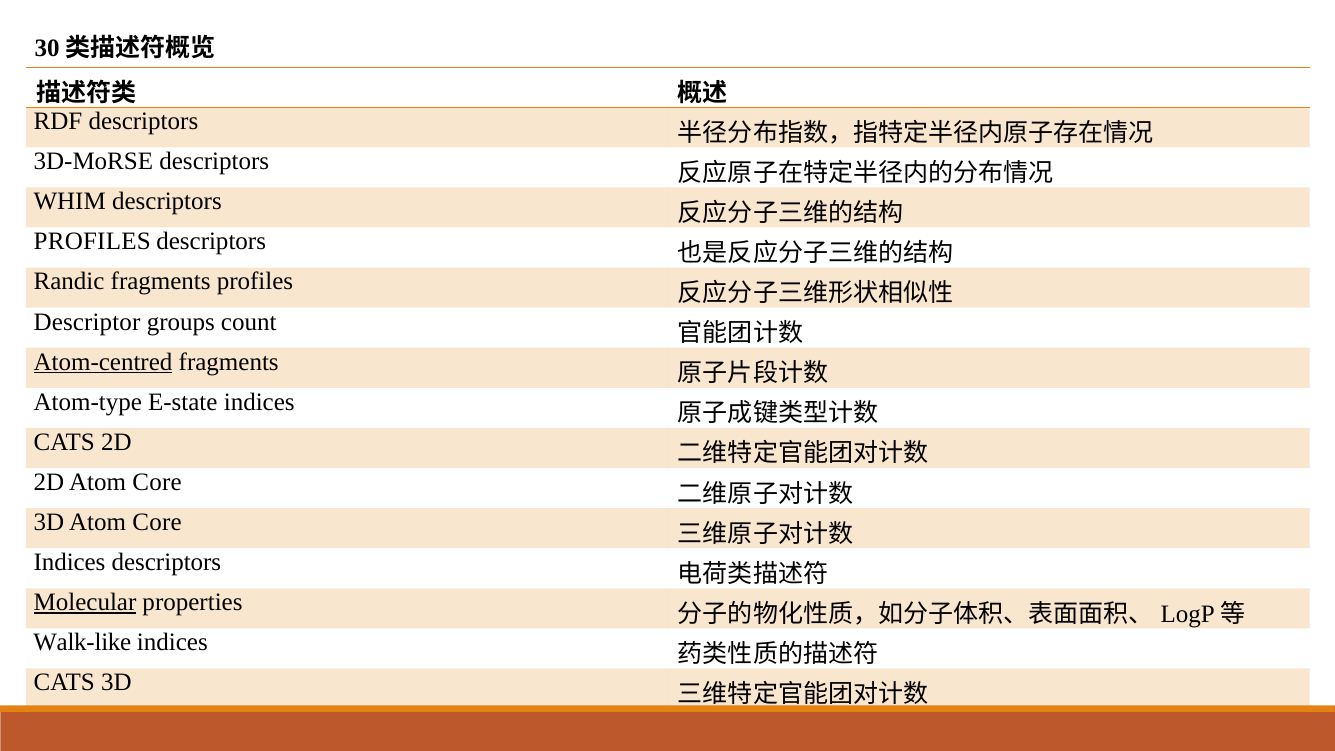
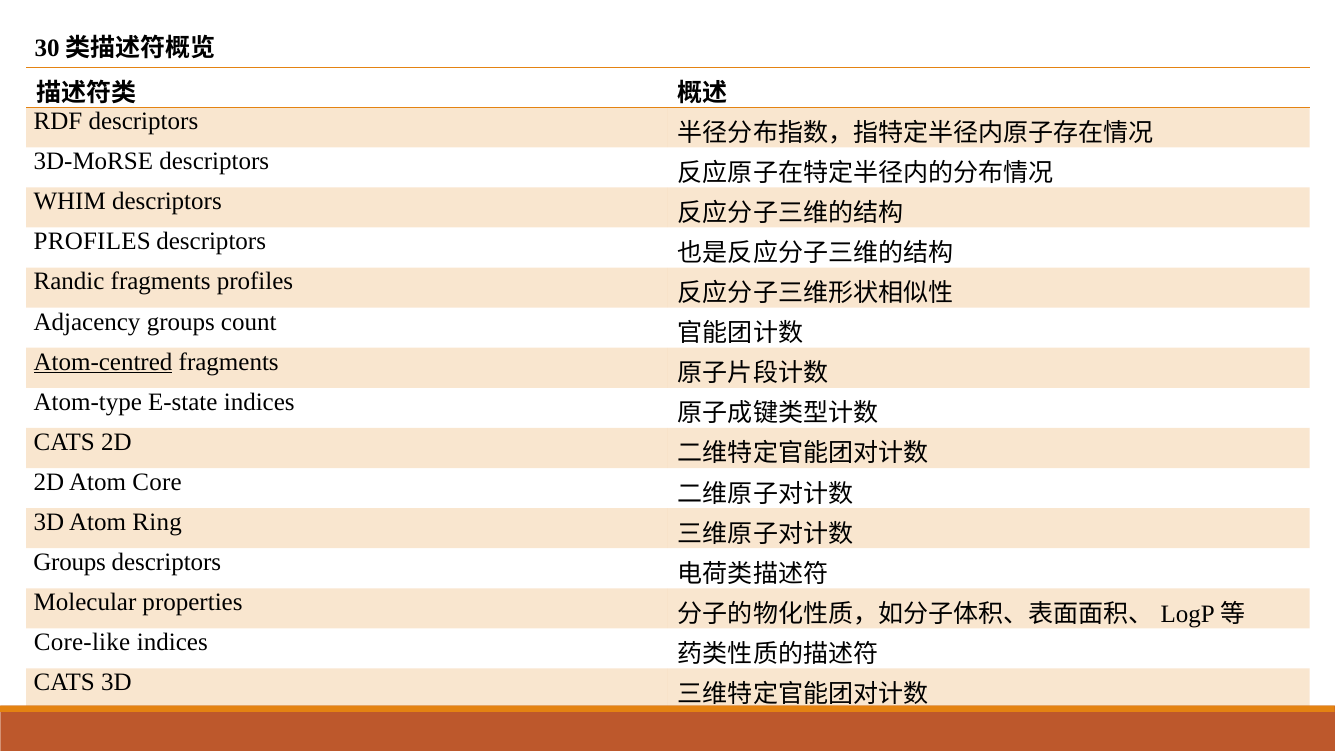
Descriptor: Descriptor -> Adjacency (87, 322)
3D Atom Core: Core -> Ring (157, 522)
Indices: Indices -> Groups (70, 562)
Molecular underline: present -> none (85, 602)
Walk-like: Walk-like -> Core-like (82, 642)
